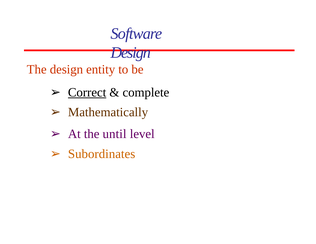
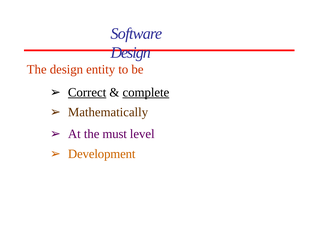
complete underline: none -> present (146, 92)
until: until -> must (115, 134)
Subordinates: Subordinates -> Development (102, 154)
